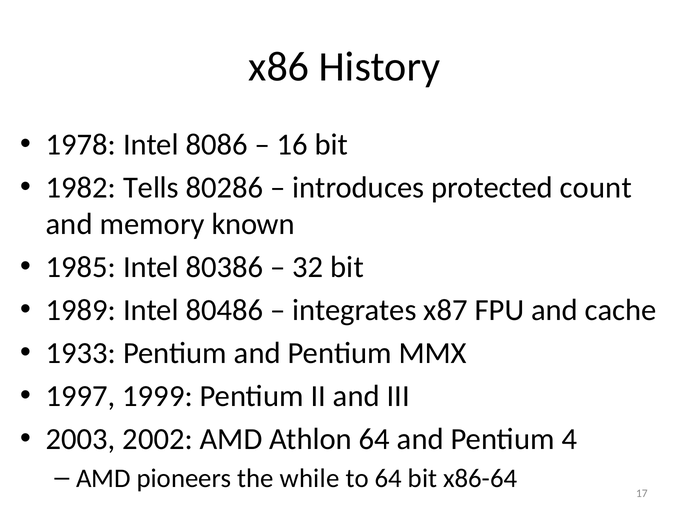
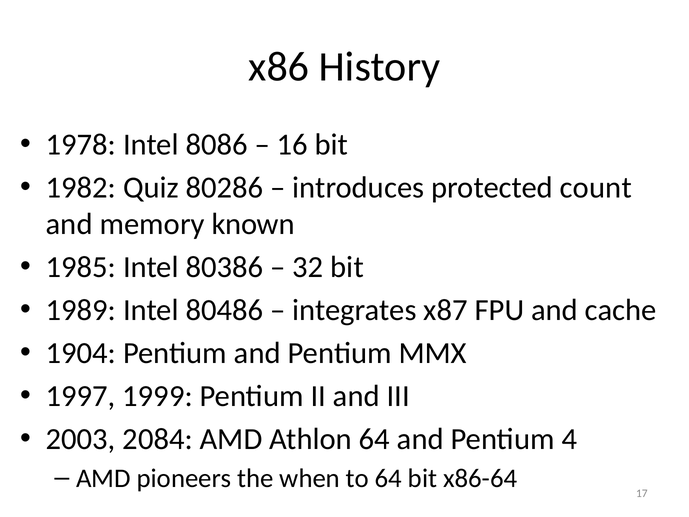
Tells: Tells -> Quiz (151, 187)
1933: 1933 -> 1904 (81, 353)
2002: 2002 -> 2084 (158, 439)
while: while -> when (310, 478)
